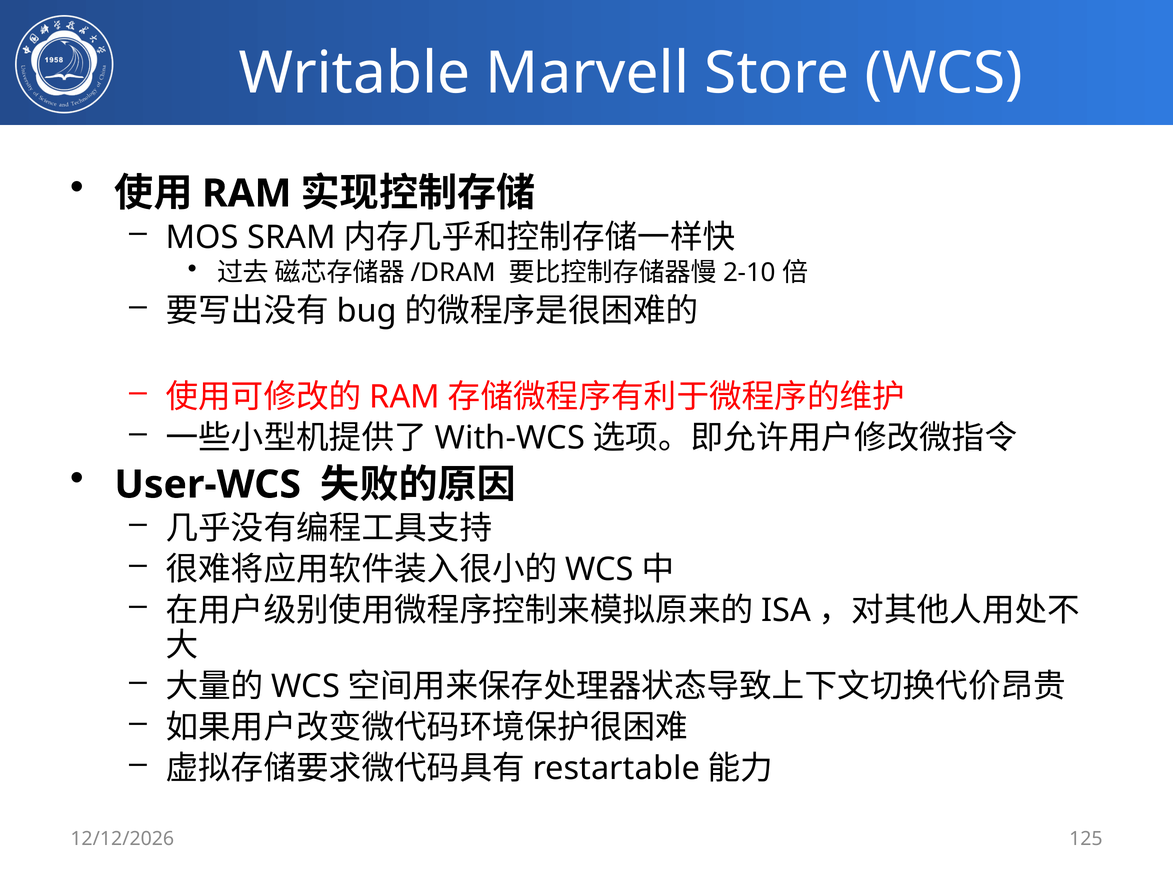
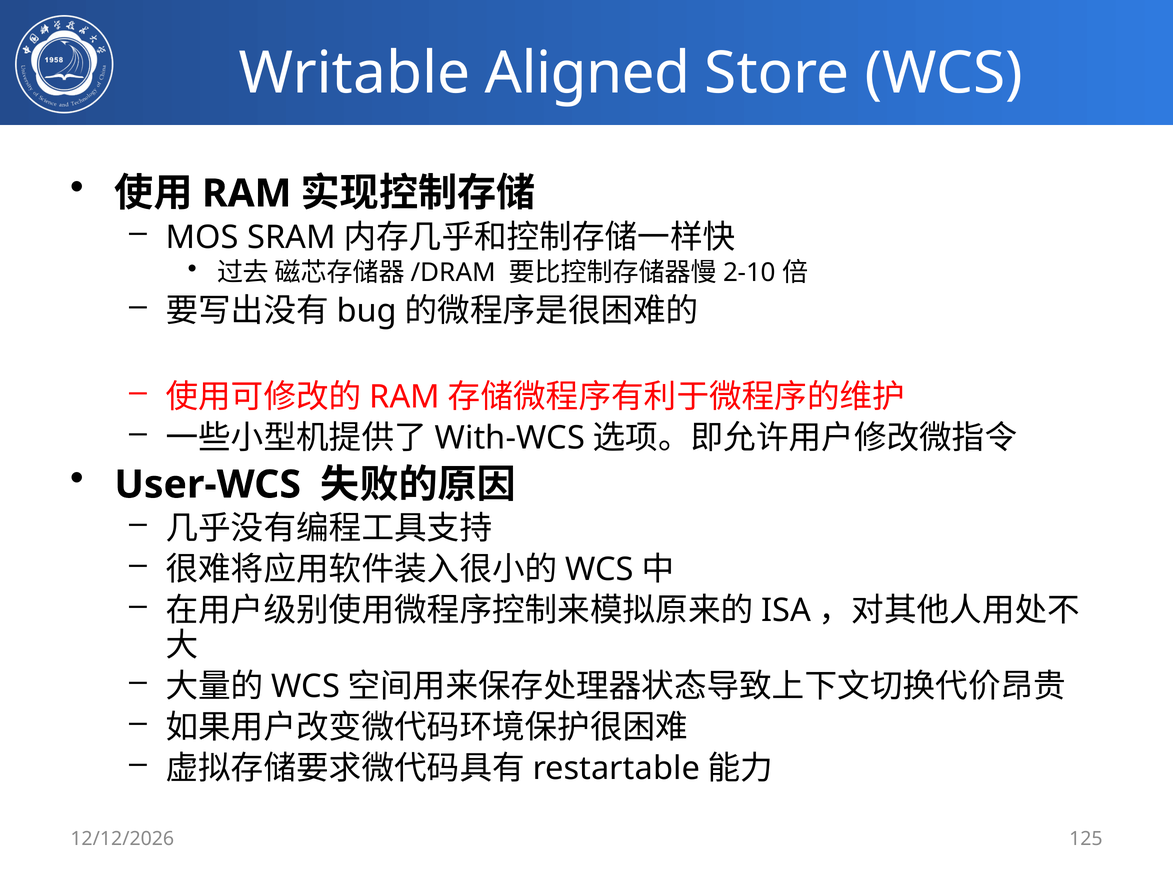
Marvell: Marvell -> Aligned (588, 73)
